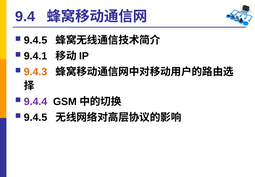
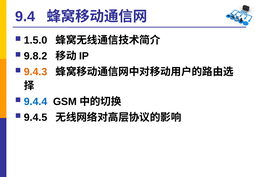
9.4.5: 9.4.5 -> 1.5.0 (36, 40)
9.4.1: 9.4.1 -> 9.8.2 (36, 56)
9.4.4 colour: purple -> blue (36, 101)
